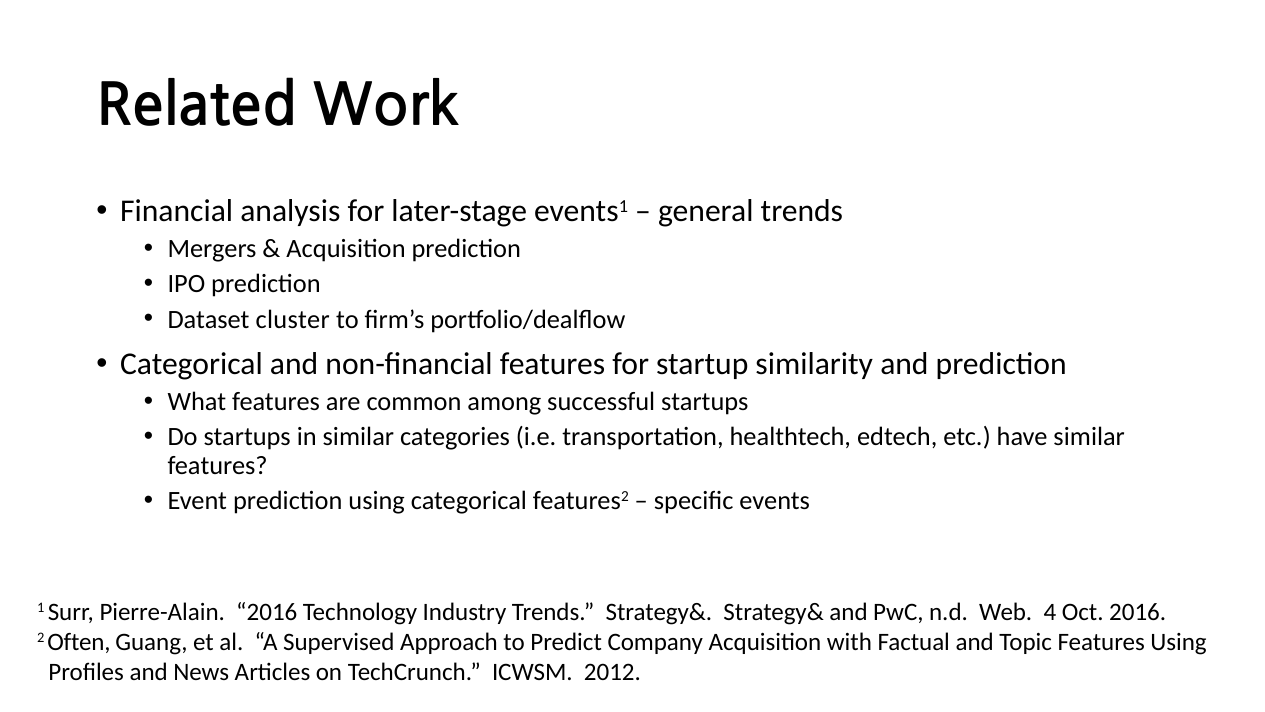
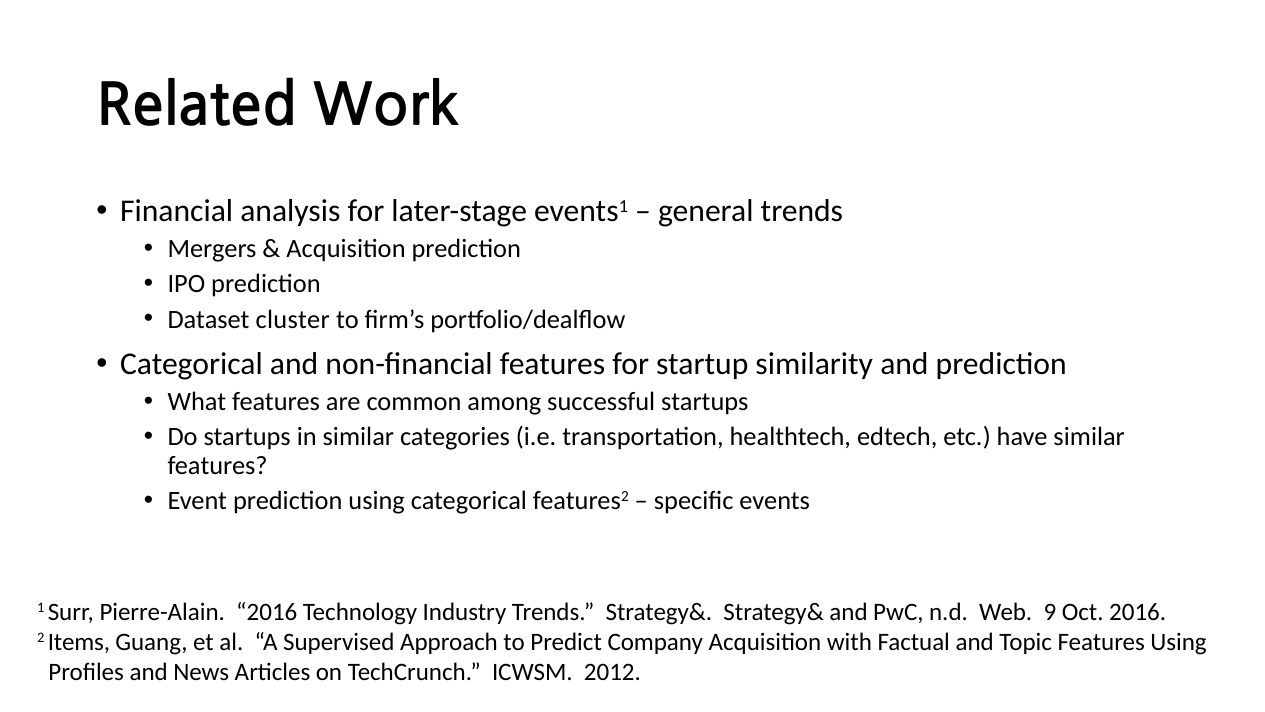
4: 4 -> 9 (1050, 612)
Often: Often -> Items (79, 642)
